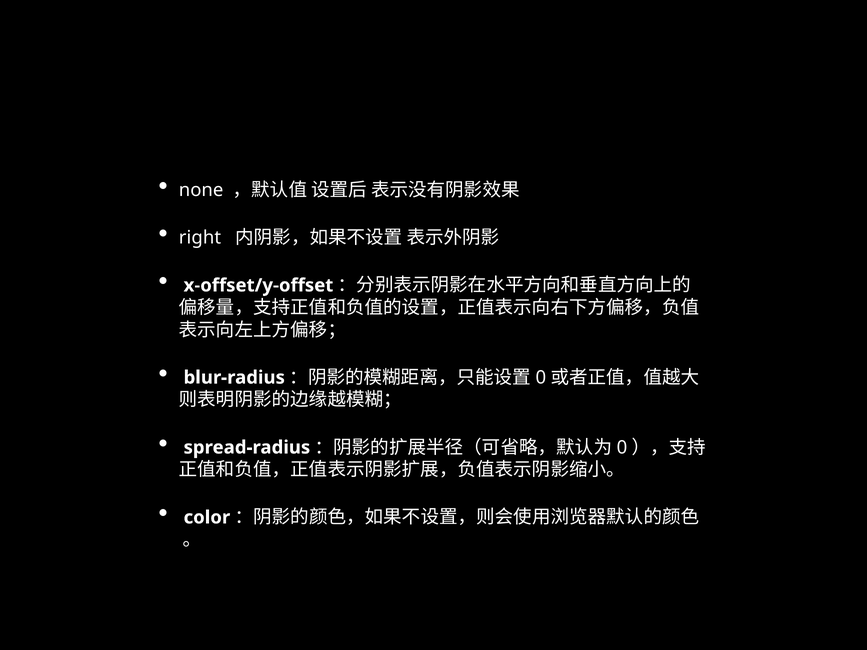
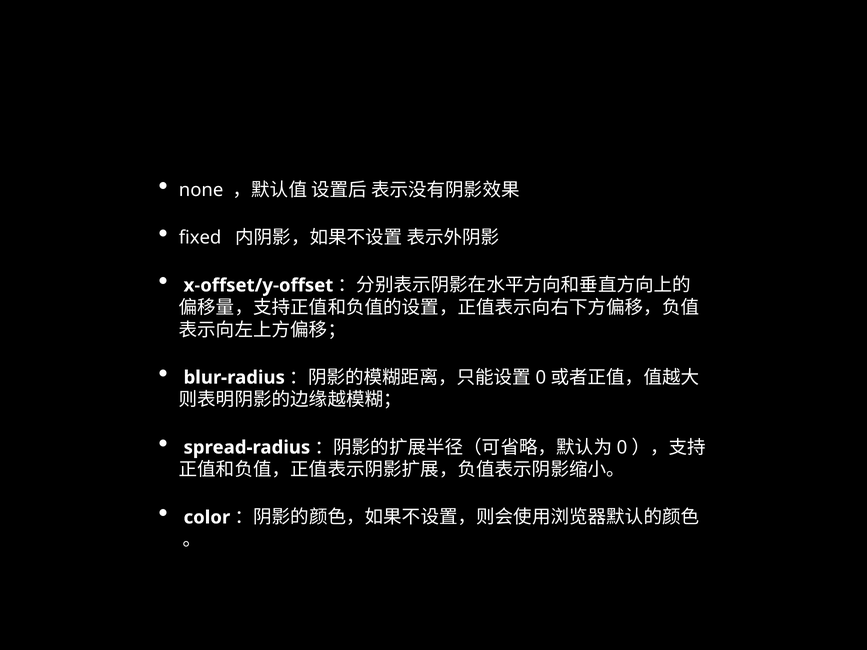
right: right -> fixed (200, 238)
